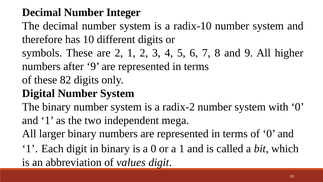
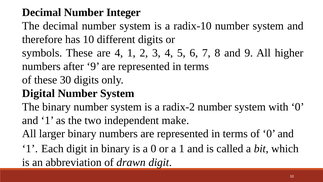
are 2: 2 -> 4 (119, 53)
82: 82 -> 30 (65, 80)
mega: mega -> make (175, 120)
values: values -> drawn (131, 162)
